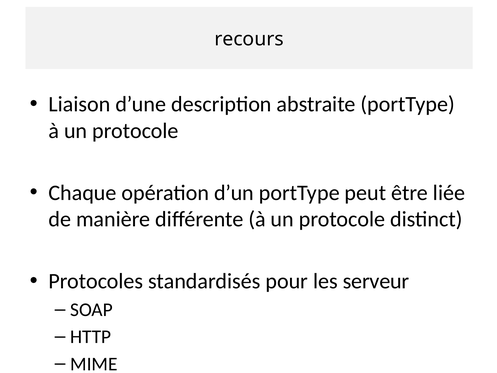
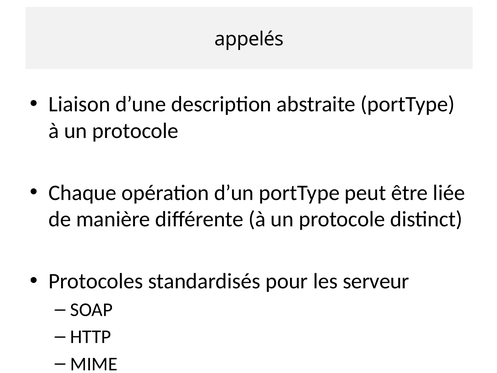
recours: recours -> appelés (249, 39)
